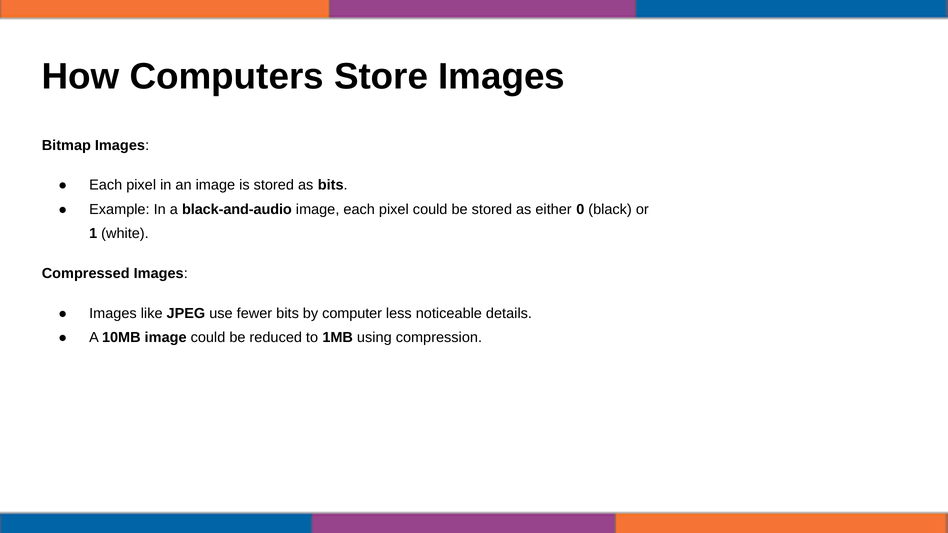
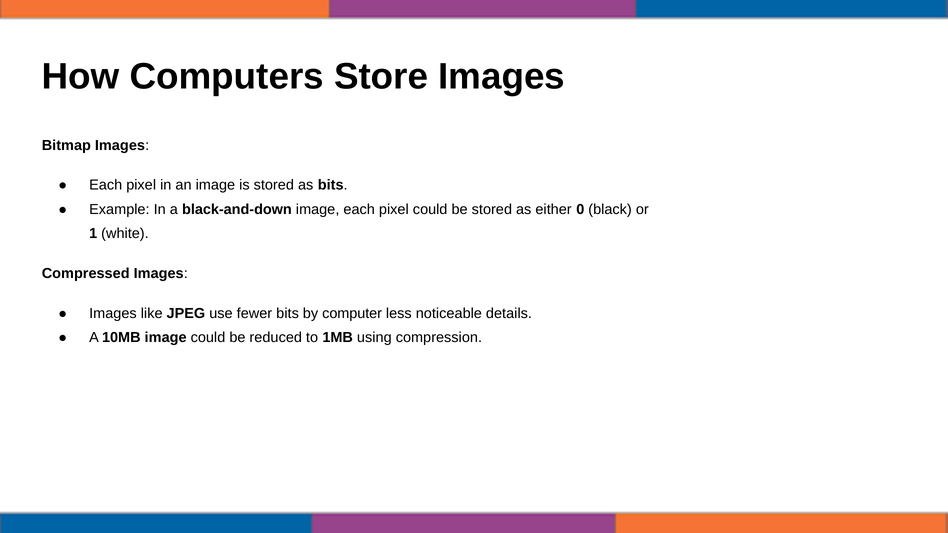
black-and-audio: black-and-audio -> black-and-down (237, 209)
